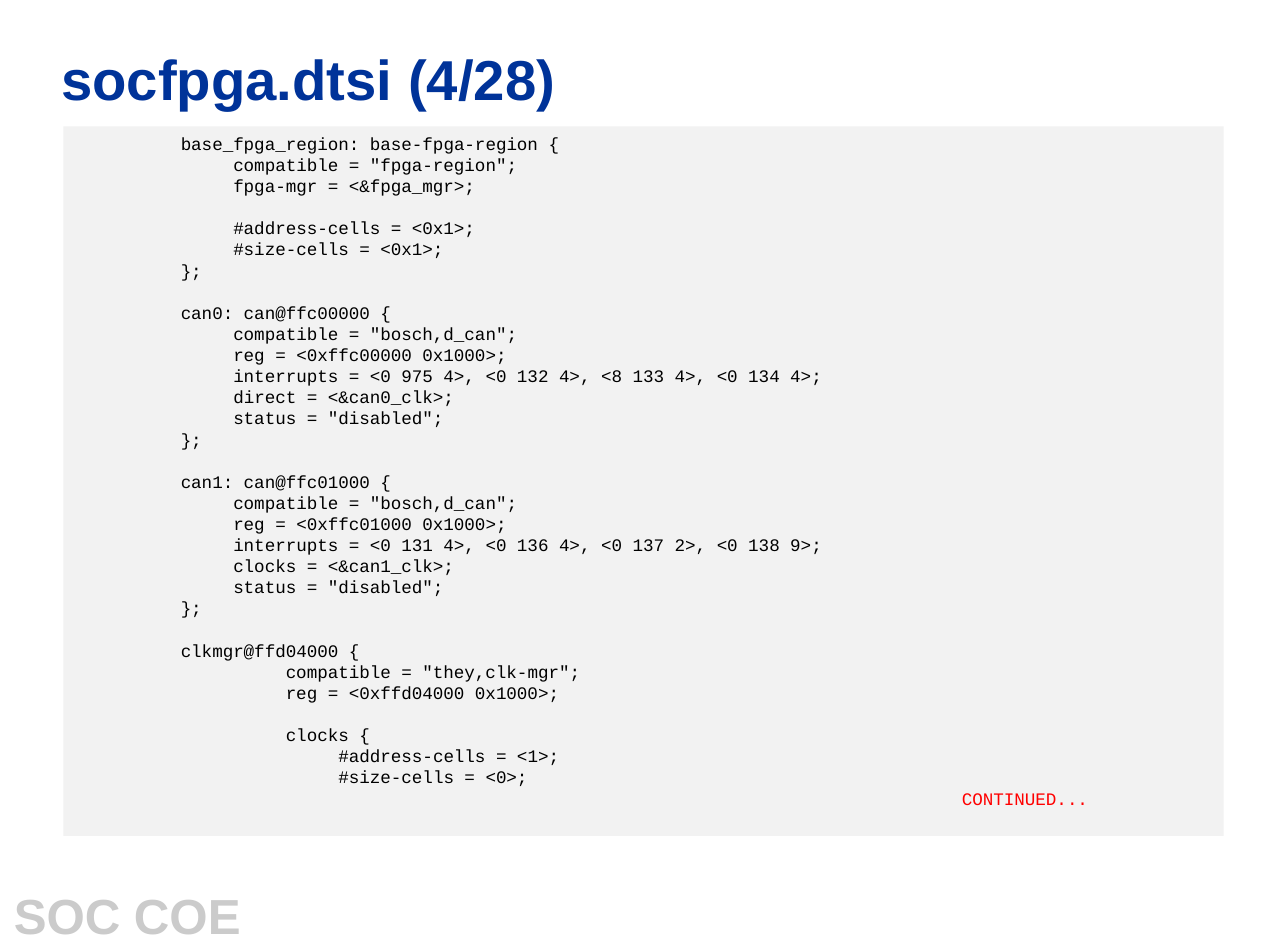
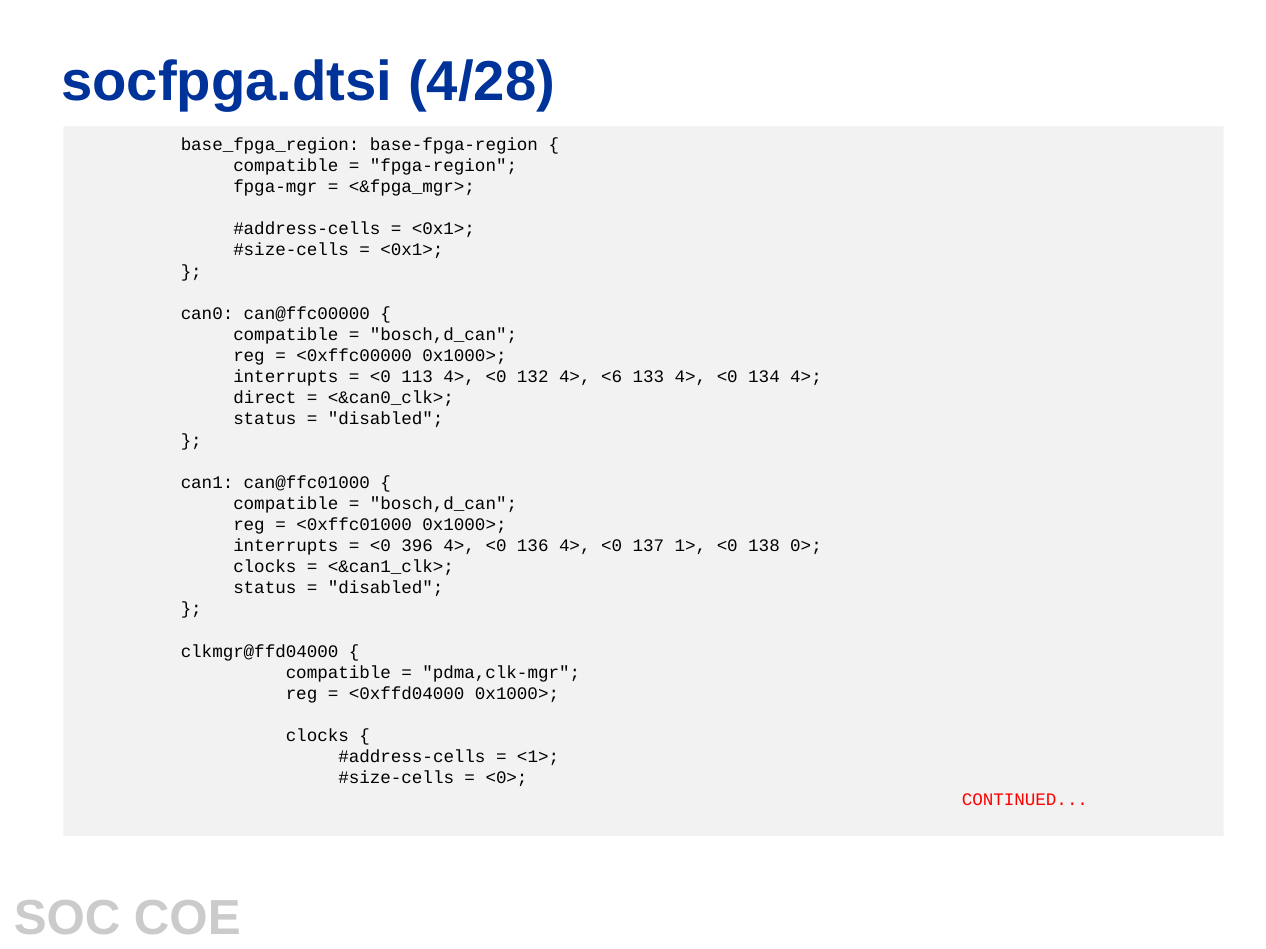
975: 975 -> 113 (417, 377)
<8: <8 -> <6 (612, 377)
131: 131 -> 396 (417, 546)
2>: 2> -> 1> (690, 546)
9>: 9> -> 0> (806, 546)
they,clk-mgr: they,clk-mgr -> pdma,clk-mgr (501, 673)
